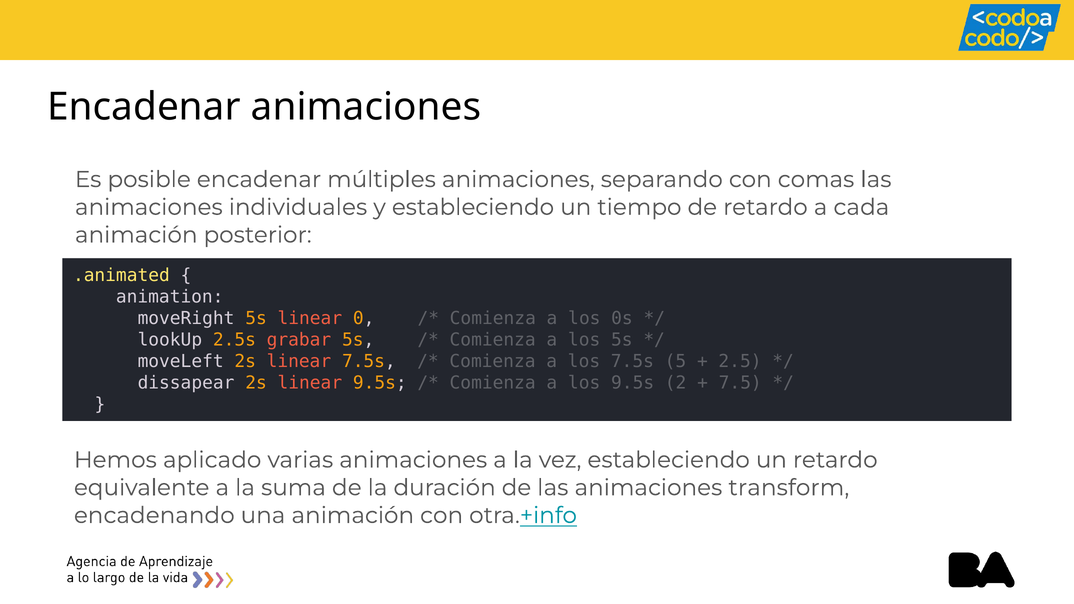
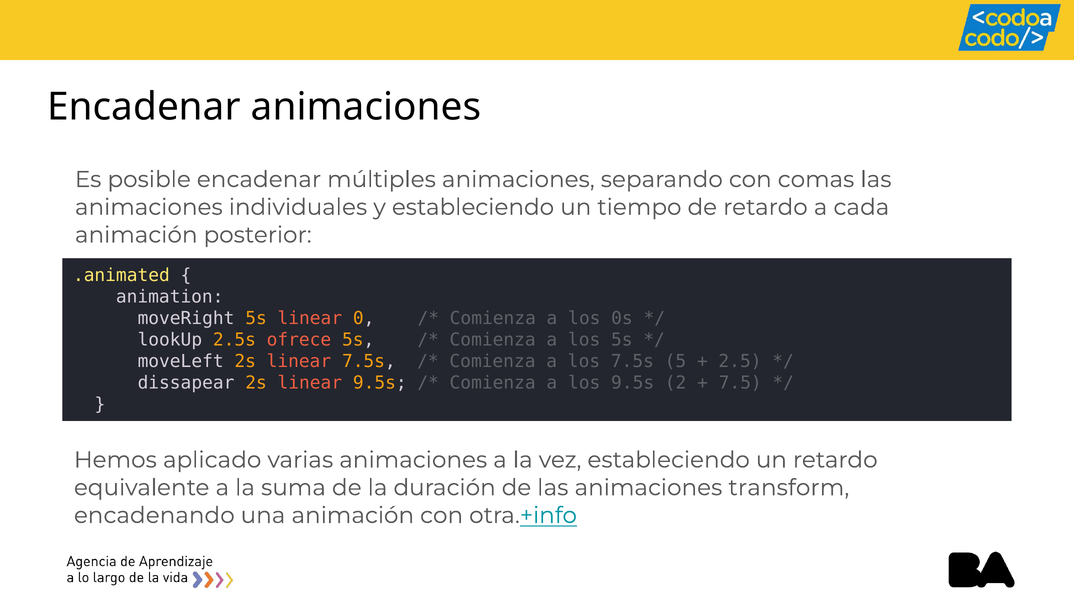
grabar: grabar -> ofrece (299, 340)
